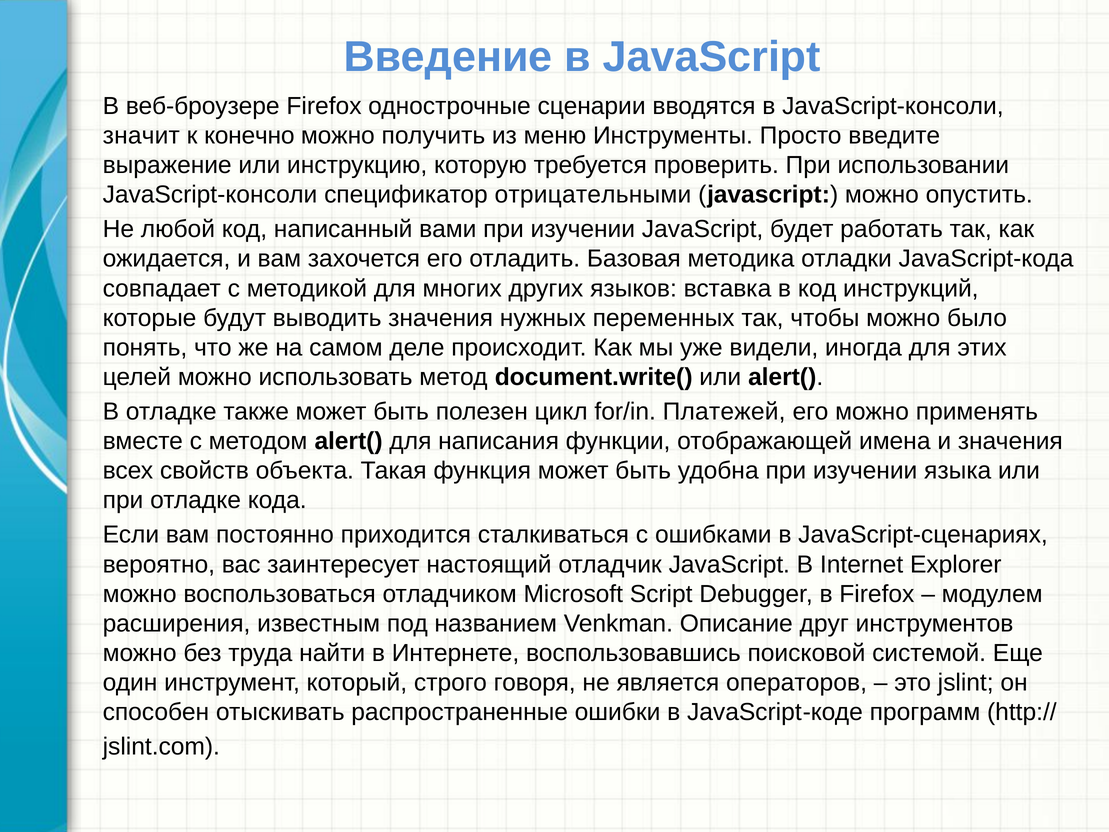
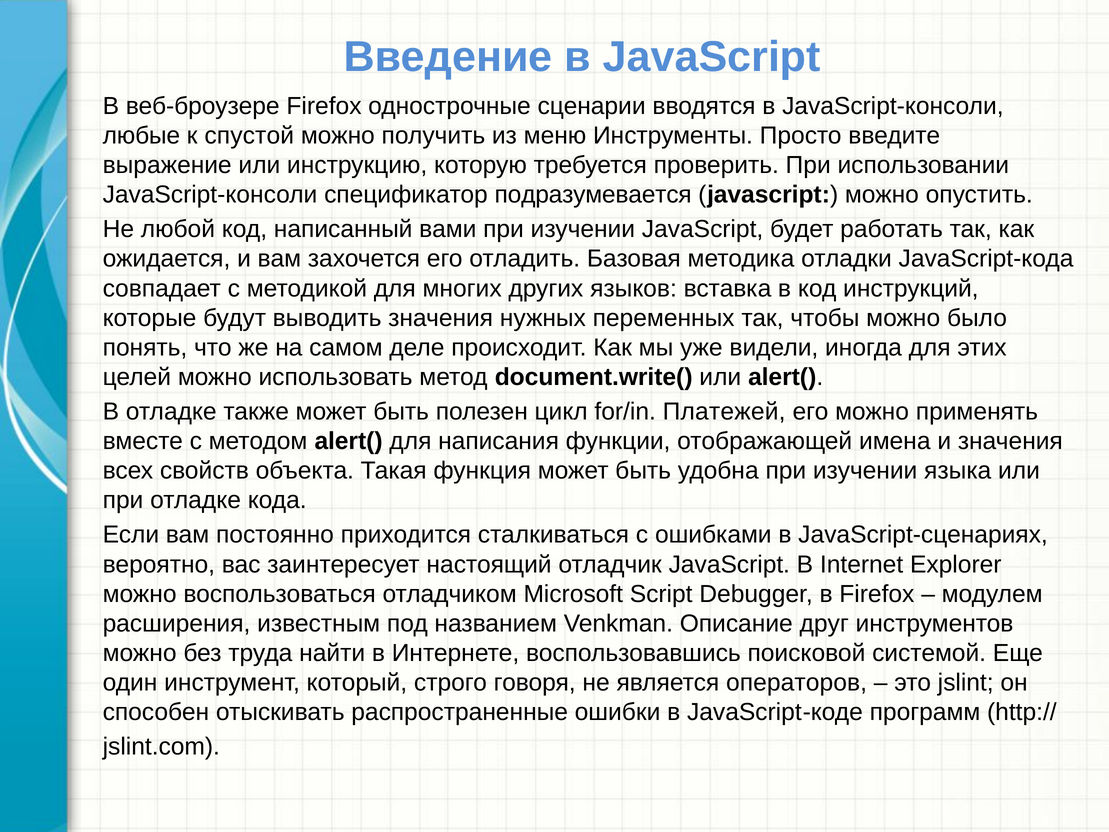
значит: значит -> любые (141, 136)
конечно: конечно -> спустой (249, 136)
отрицательными: отрицательными -> подразумевается (593, 195)
